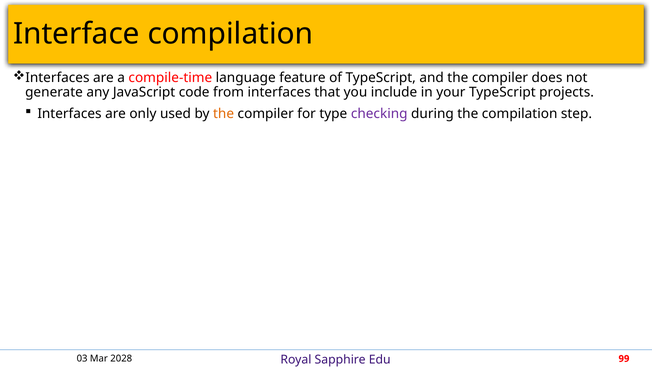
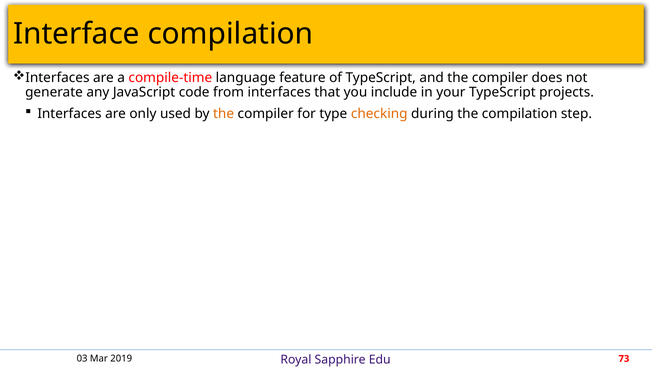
checking colour: purple -> orange (379, 114)
2028: 2028 -> 2019 (121, 358)
99: 99 -> 73 (624, 358)
